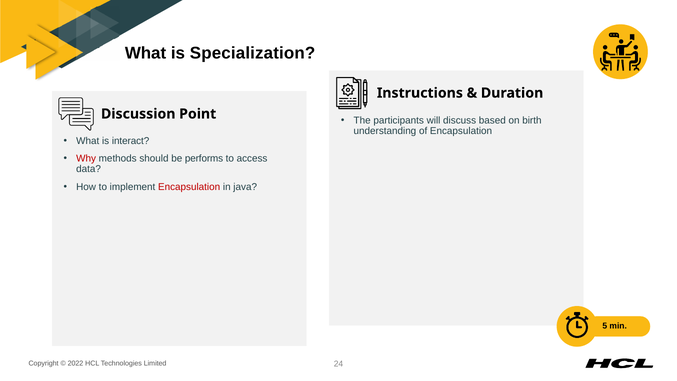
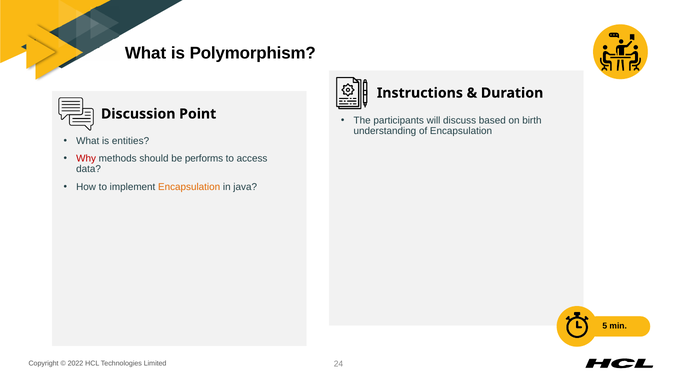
Specialization: Specialization -> Polymorphism (253, 53)
interact: interact -> entities (131, 141)
Encapsulation colour: red -> orange (189, 187)
